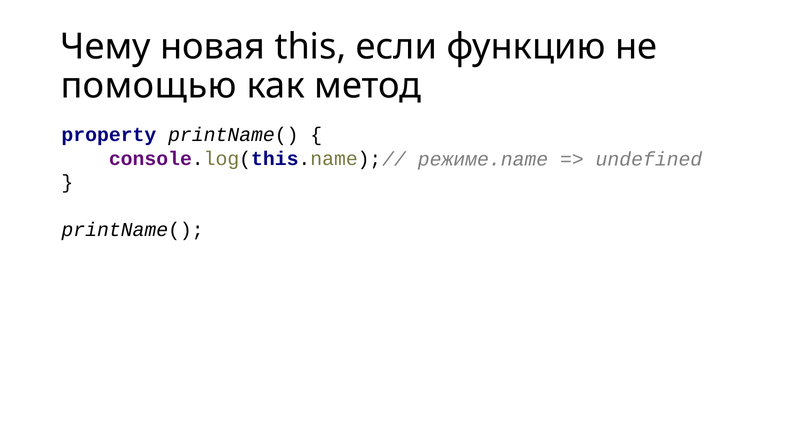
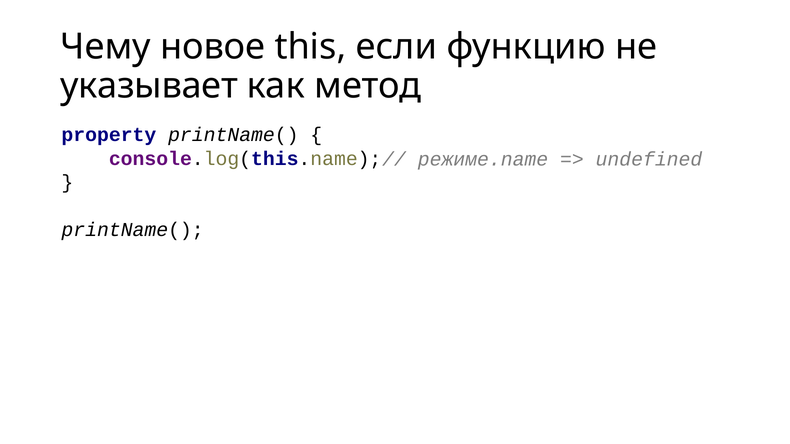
новая: новая -> новое (213, 47)
помощью: помощью -> указывает (149, 86)
